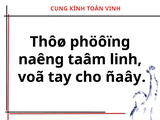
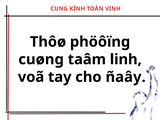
naêng: naêng -> cuøng (41, 59)
